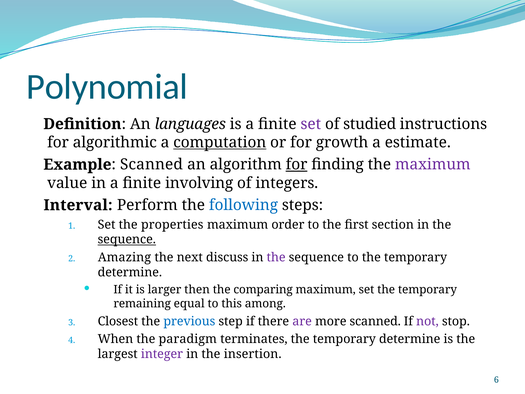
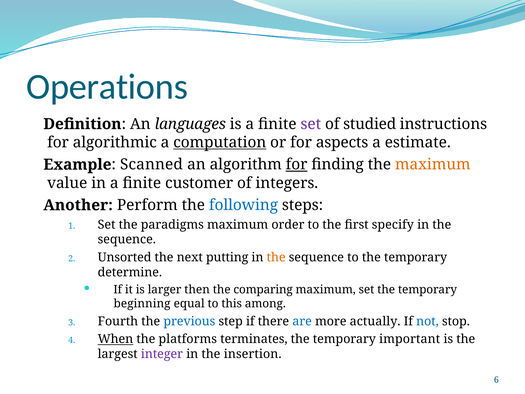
Polynomial: Polynomial -> Operations (107, 87)
growth: growth -> aspects (342, 142)
maximum colour: purple -> orange (433, 164)
involving: involving -> customer (199, 183)
Interval: Interval -> Another (78, 205)
properties: properties -> paradigms (172, 225)
section: section -> specify (393, 225)
sequence underline: present -> none (127, 239)
Amazing: Amazing -> Unsorted (125, 257)
discuss: discuss -> putting (227, 257)
the colour: purple -> orange (276, 257)
remaining: remaining -> beginning (142, 304)
Closest: Closest -> Fourth (118, 321)
are colour: purple -> blue (302, 321)
more scanned: scanned -> actually (375, 321)
not colour: purple -> blue (427, 321)
When underline: none -> present (115, 339)
paradigm: paradigm -> platforms (188, 339)
terminates the temporary determine: determine -> important (410, 339)
